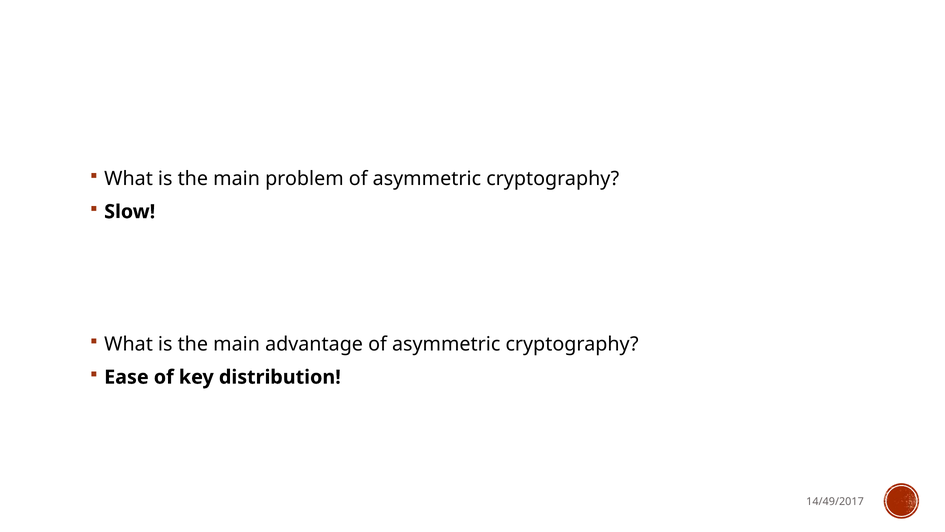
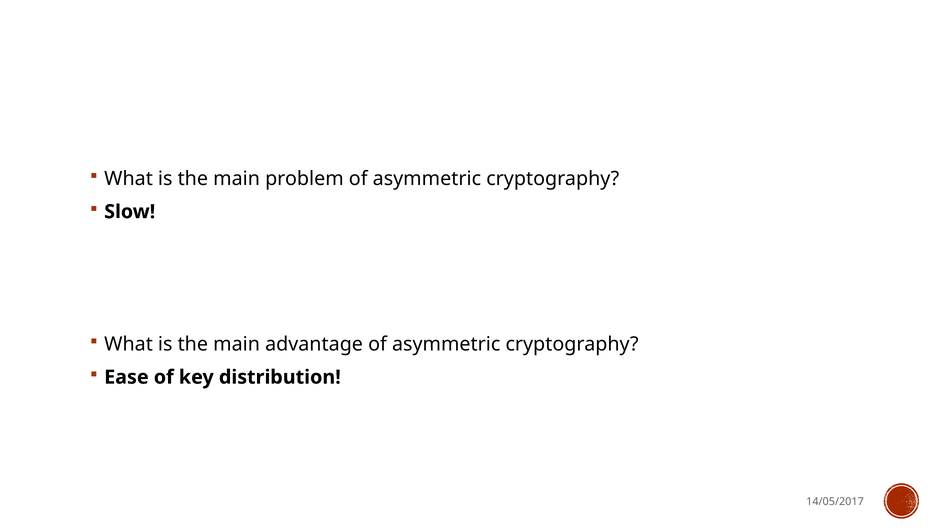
14/49/2017: 14/49/2017 -> 14/05/2017 (835, 501)
